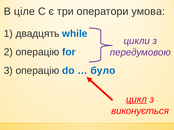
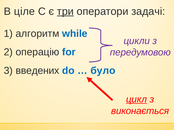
три underline: none -> present (65, 11)
умова: умова -> задачі (148, 11)
двадцять: двадцять -> алгоритм (37, 34)
3 операцію: операцію -> введених (37, 71)
виконується: виконується -> виконається (140, 111)
